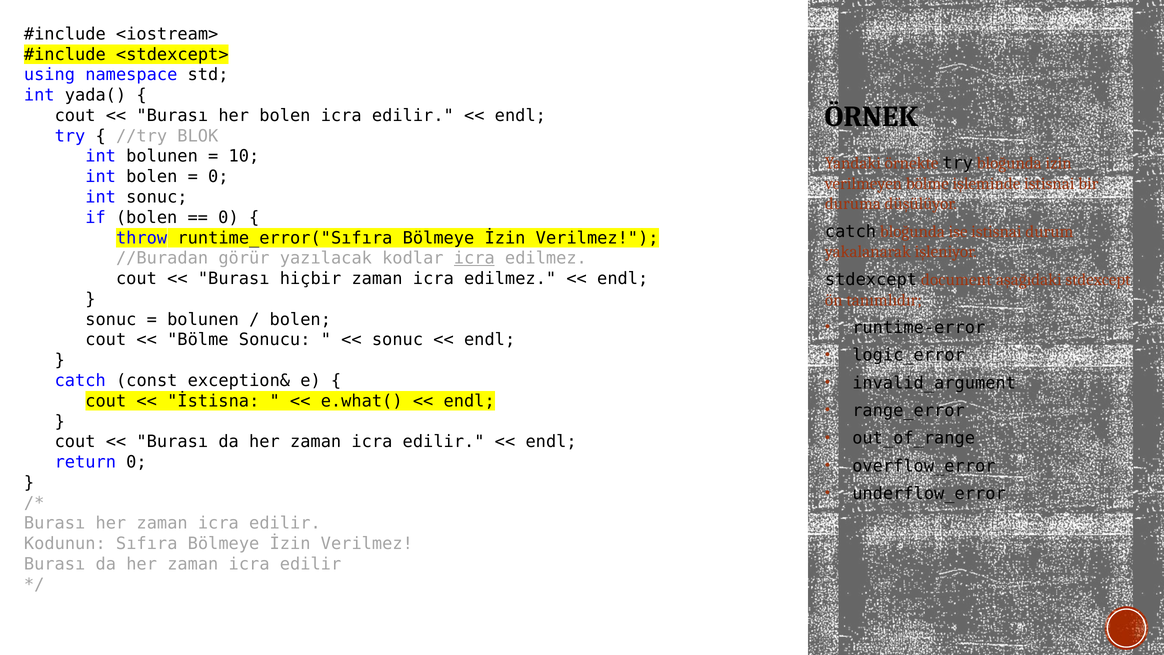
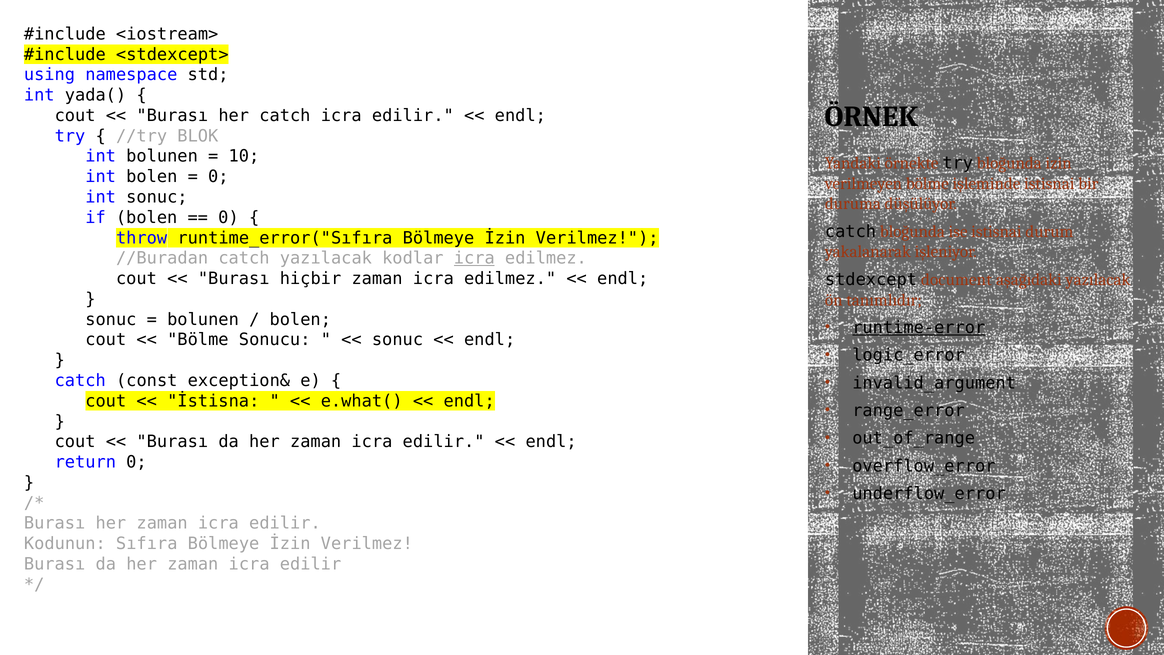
her bolen: bolen -> catch (285, 116)
//Buradan görür: görür -> catch (244, 258)
aşağıdaki stdexcept: stdexcept -> yazılacak (1098, 279)
runtime-error underline: none -> present (919, 327)
